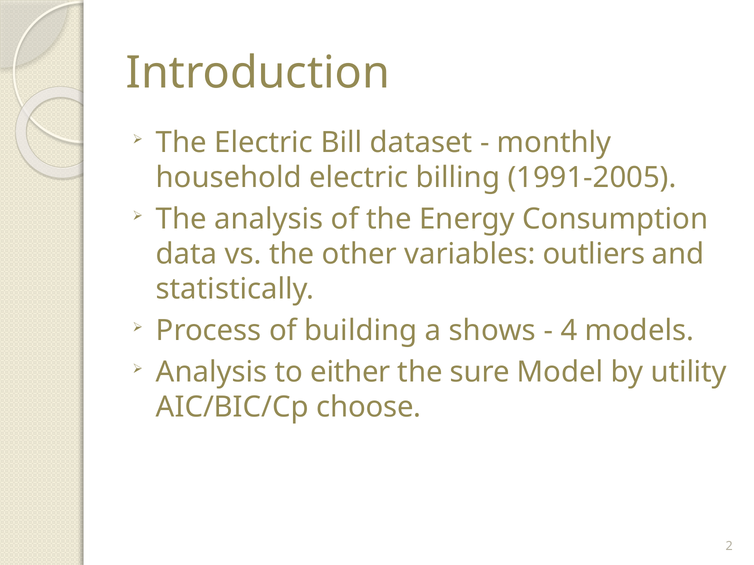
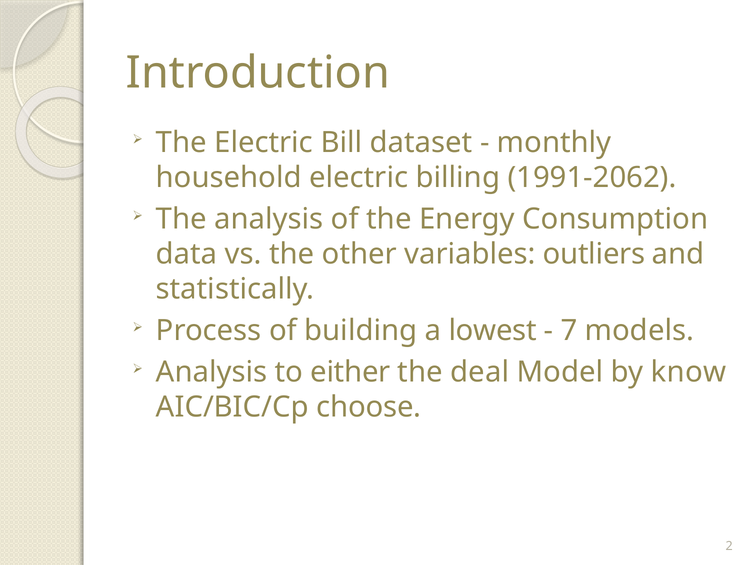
1991-2005: 1991-2005 -> 1991-2062 (592, 178)
shows: shows -> lowest (493, 331)
4: 4 -> 7 (569, 331)
sure: sure -> deal (480, 372)
utility: utility -> know (688, 372)
